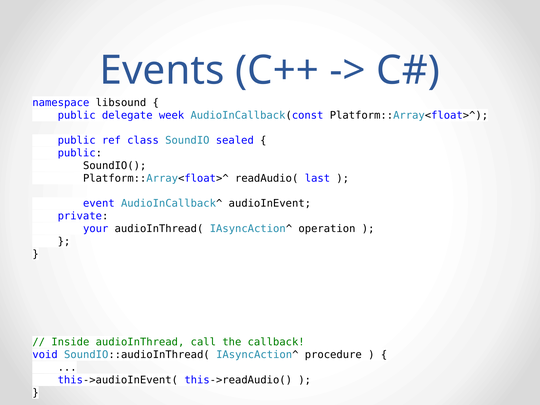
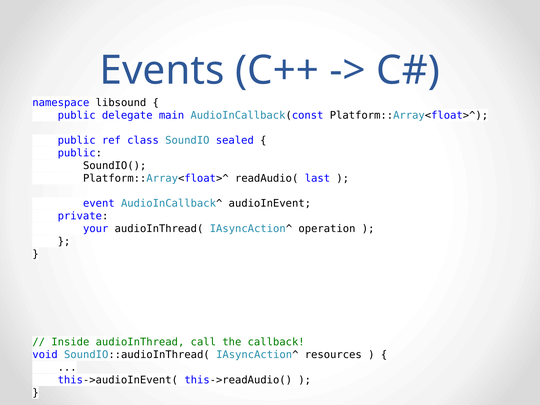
week: week -> main (172, 115)
procedure: procedure -> resources (333, 355)
